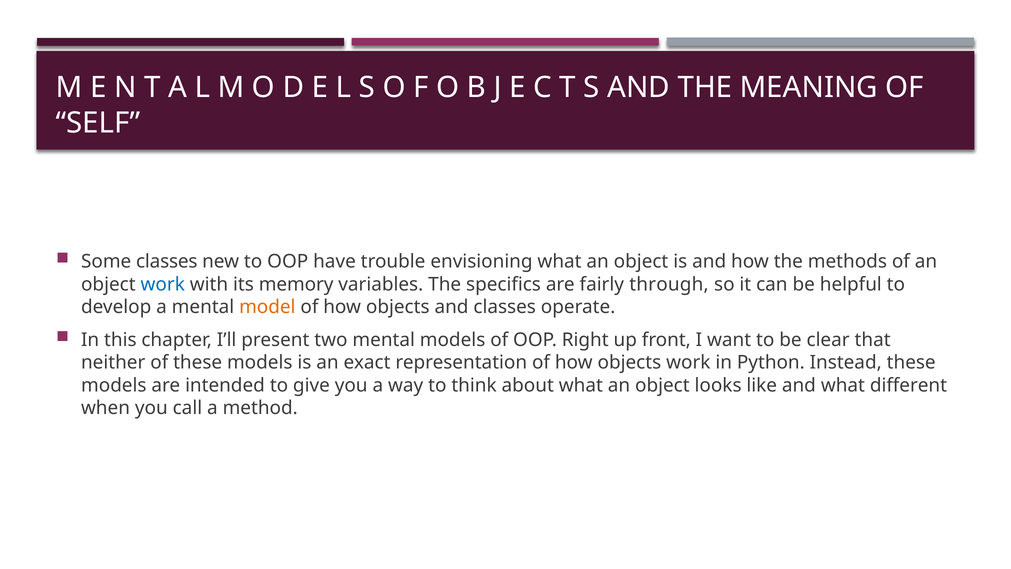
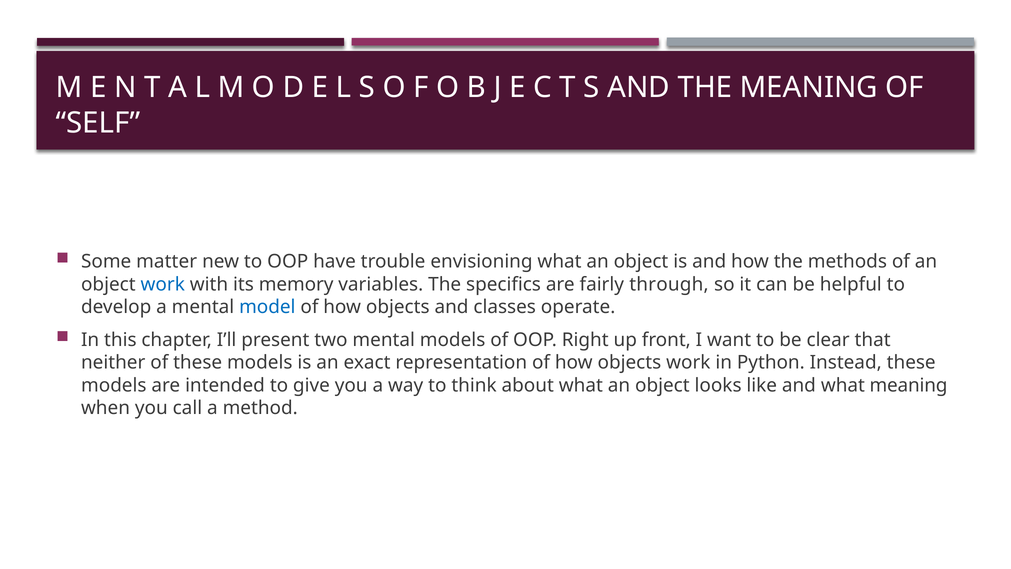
Some classes: classes -> matter (167, 261)
model colour: orange -> blue (267, 307)
what different: different -> meaning (909, 385)
